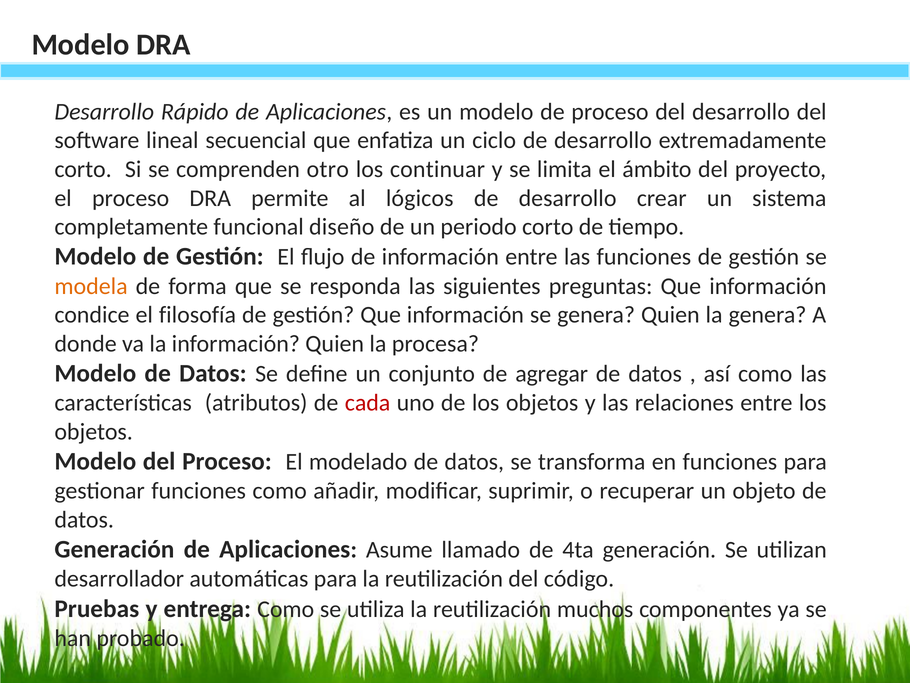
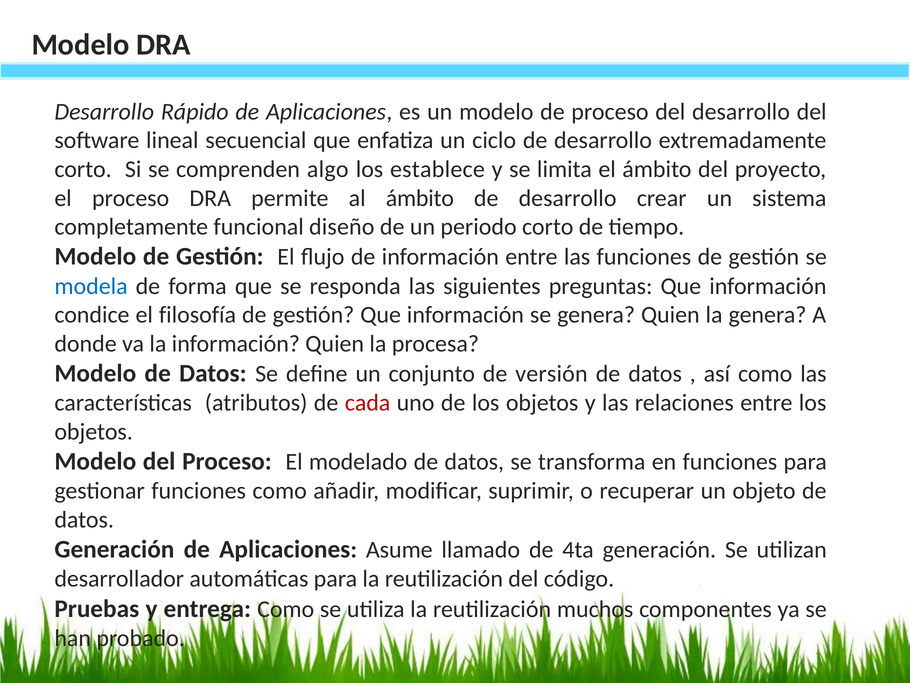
otro: otro -> algo (328, 169)
continuar: continuar -> establece (437, 169)
al lógicos: lógicos -> ámbito (420, 198)
modela colour: orange -> blue (91, 286)
agregar: agregar -> versión (551, 374)
